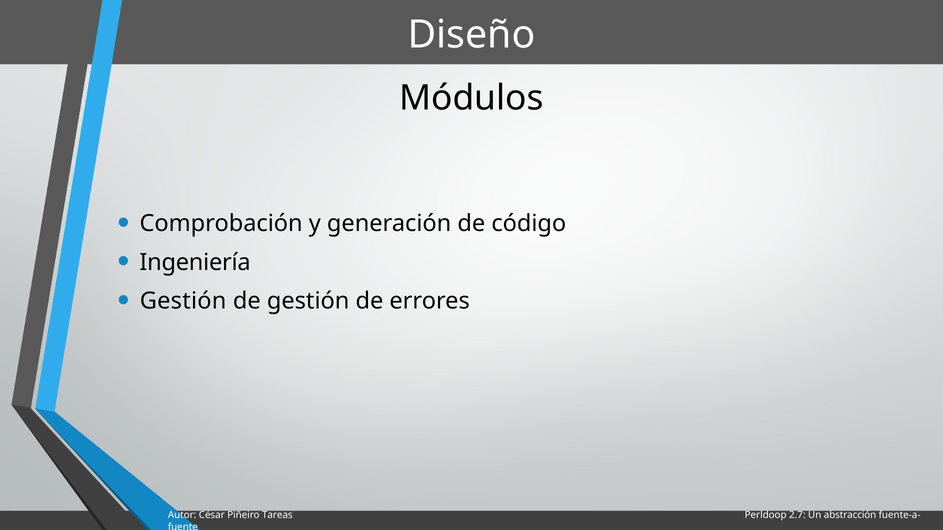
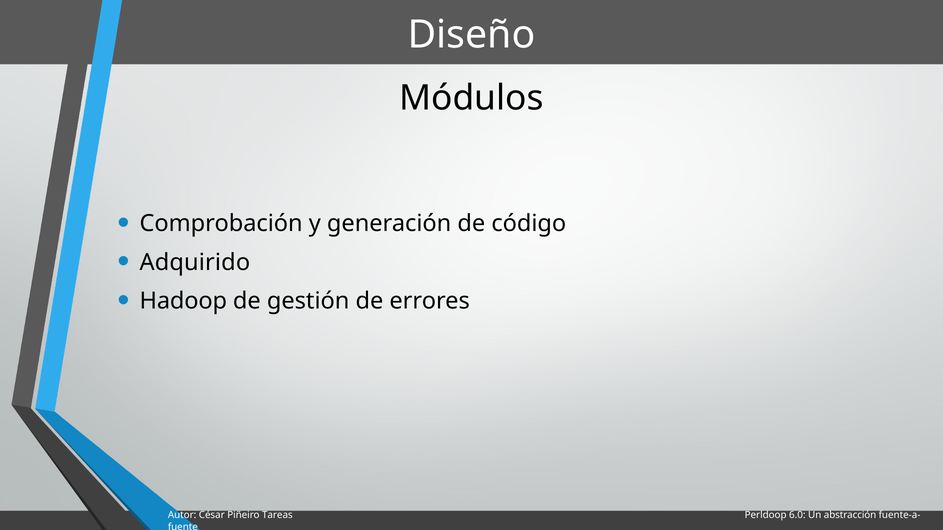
Ingeniería: Ingeniería -> Adquirido (195, 263)
Gestión: Gestión -> Hadoop (183, 301)
2.7: 2.7 -> 6.0 (797, 515)
